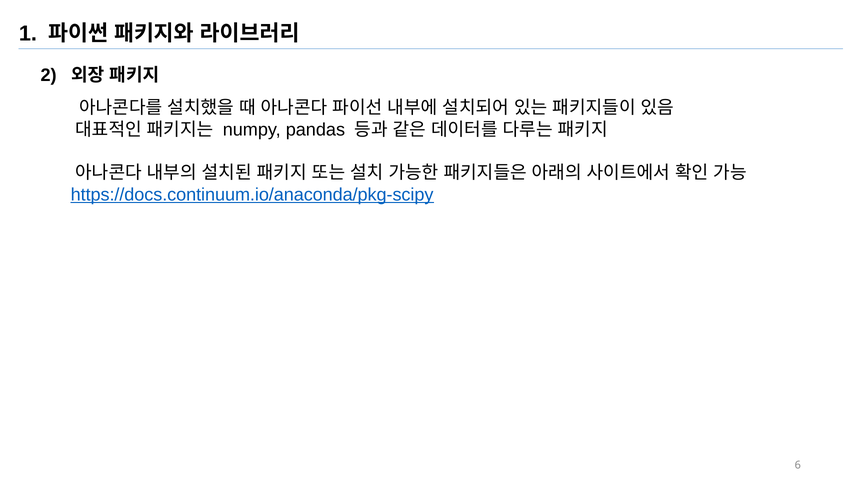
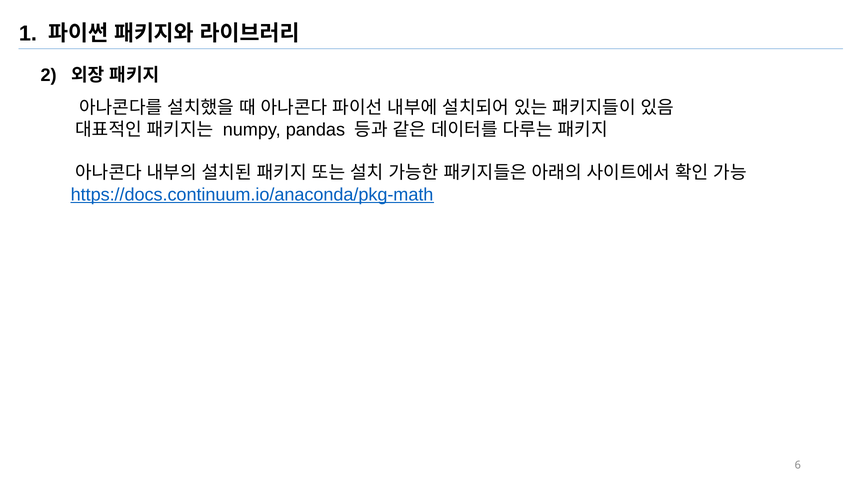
https://docs.continuum.io/anaconda/pkg-scipy: https://docs.continuum.io/anaconda/pkg-scipy -> https://docs.continuum.io/anaconda/pkg-math (252, 195)
